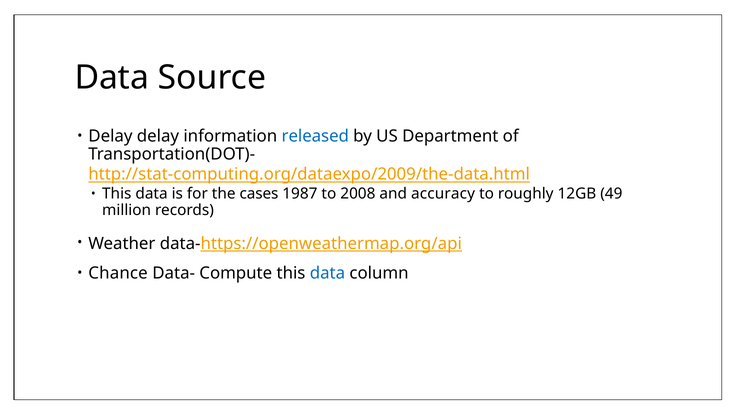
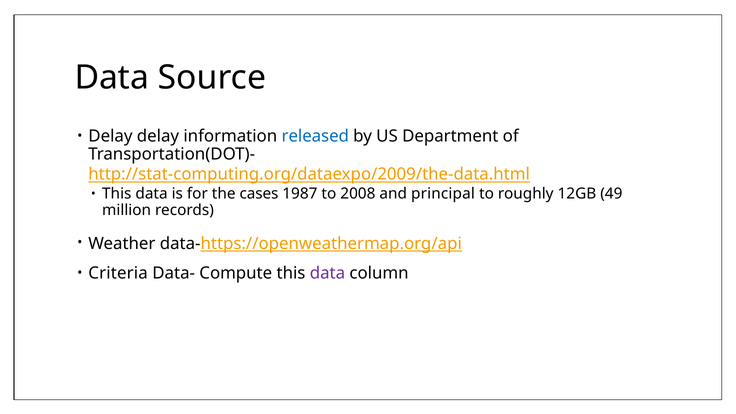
accuracy: accuracy -> principal (443, 194)
Chance: Chance -> Criteria (118, 273)
data colour: blue -> purple (327, 273)
